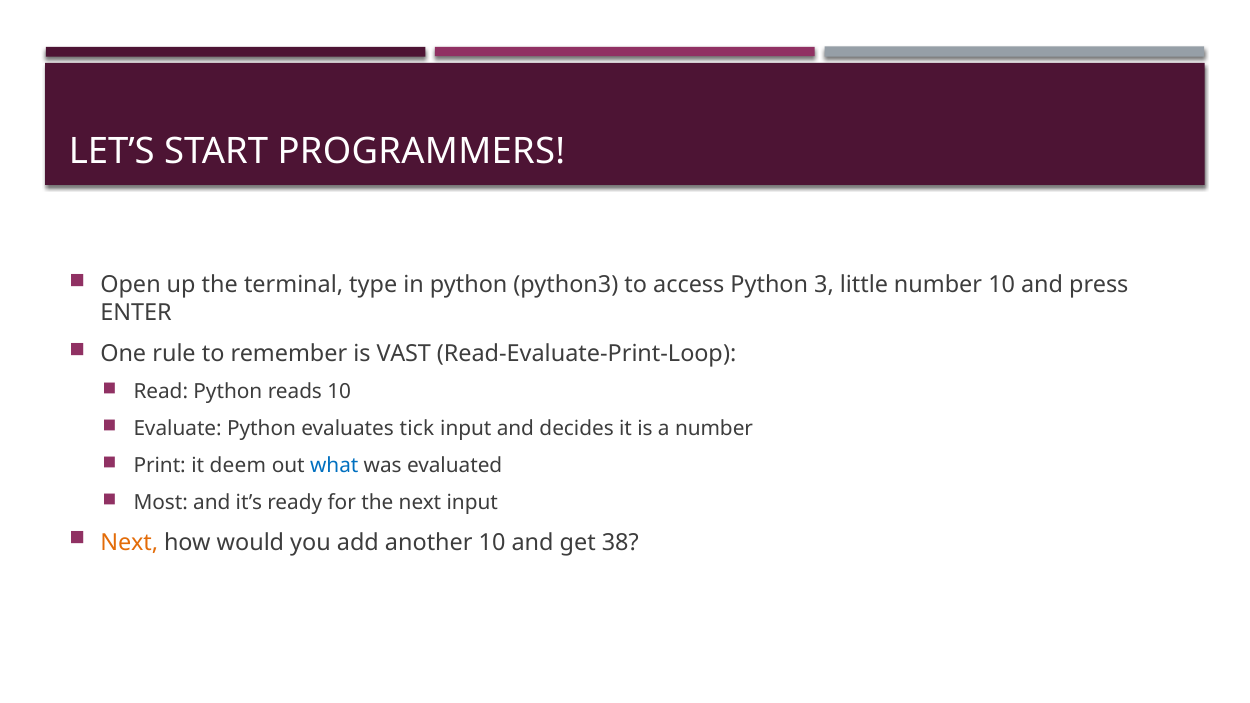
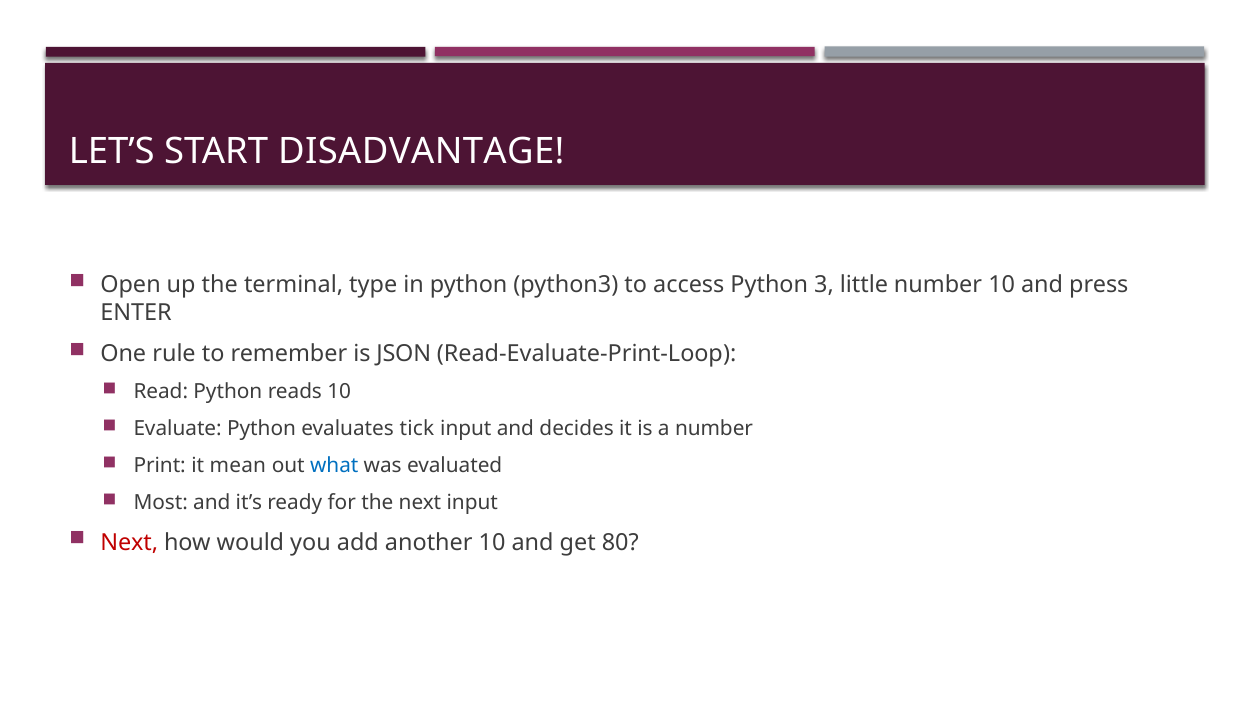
PROGRAMMERS: PROGRAMMERS -> DISADVANTAGE (421, 152)
VAST: VAST -> JSON (404, 354)
deem: deem -> mean (238, 466)
Next colour: orange -> red (129, 542)
38: 38 -> 80 (620, 542)
